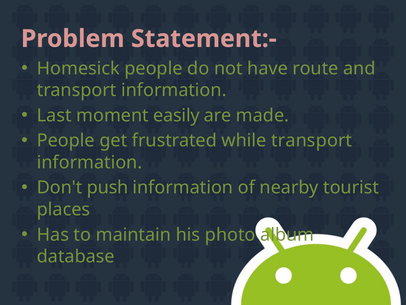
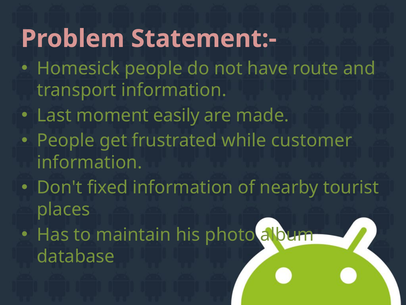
while transport: transport -> customer (312, 140)
push: push -> fixed (108, 187)
